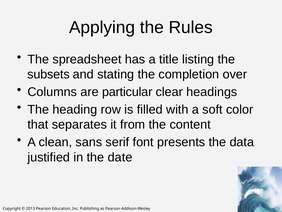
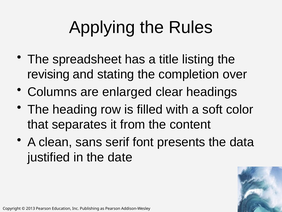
subsets: subsets -> revising (48, 74)
particular: particular -> enlarged (127, 92)
